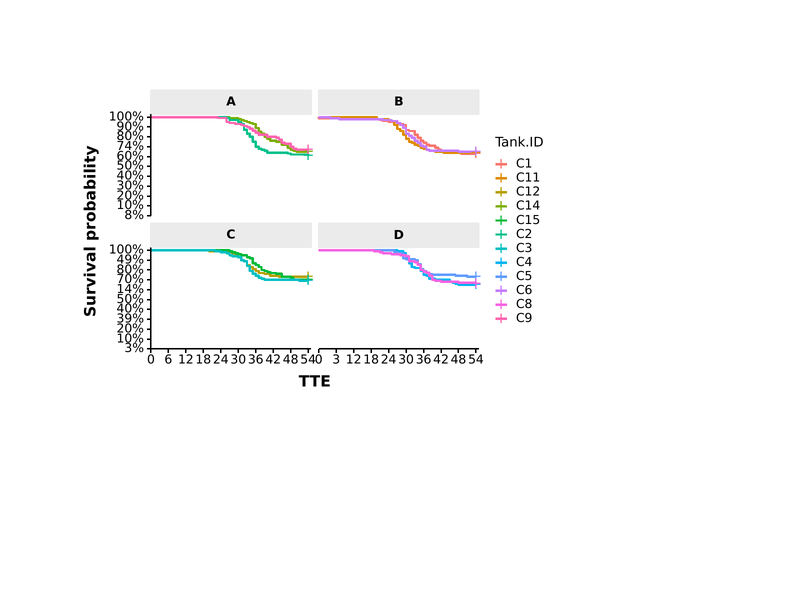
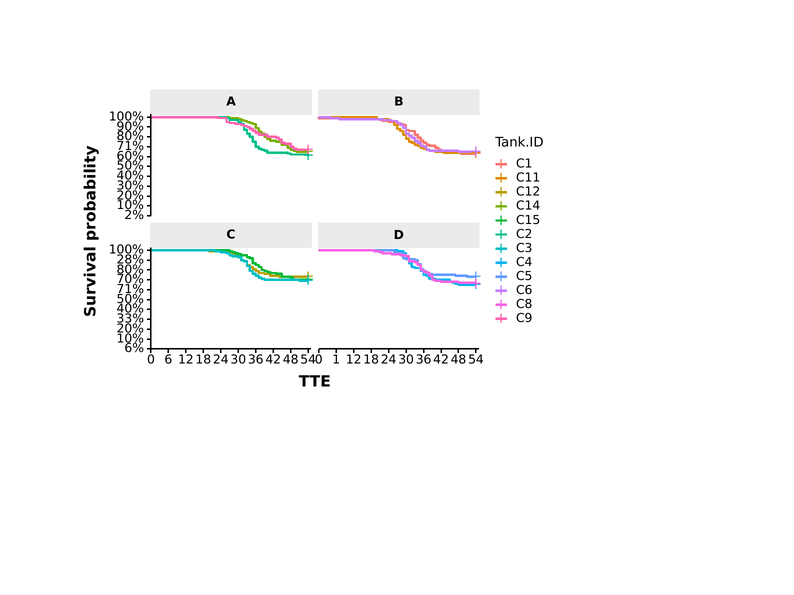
74%: 74% -> 71% (130, 146)
8%: 8% -> 2% (134, 215)
49%: 49% -> 28% (130, 260)
14%: 14% -> 71% (130, 289)
39%: 39% -> 33% (130, 319)
3%: 3% -> 6% (134, 349)
3: 3 -> 1 (336, 360)
